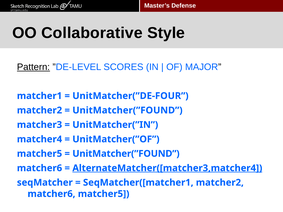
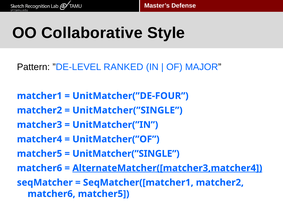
Pattern underline: present -> none (33, 67)
SCORES: SCORES -> RANKED (123, 67)
UnitMatcher(”FOUND: UnitMatcher(”FOUND -> UnitMatcher(”SINGLE (127, 110)
UnitMatcher(”FOUND: UnitMatcher(”FOUND -> UnitMatcher(”SINGLE (126, 154)
